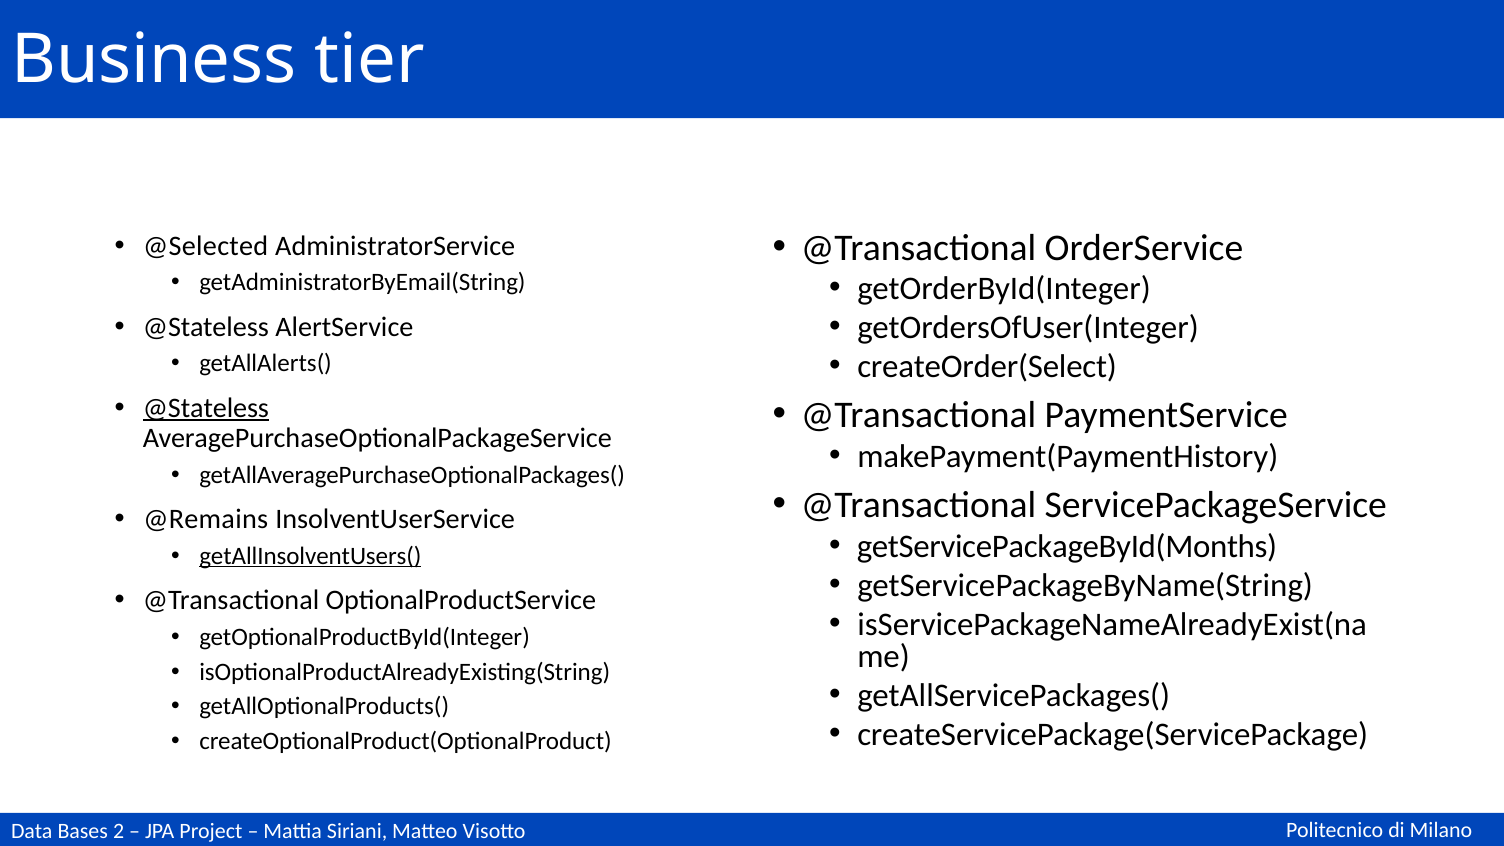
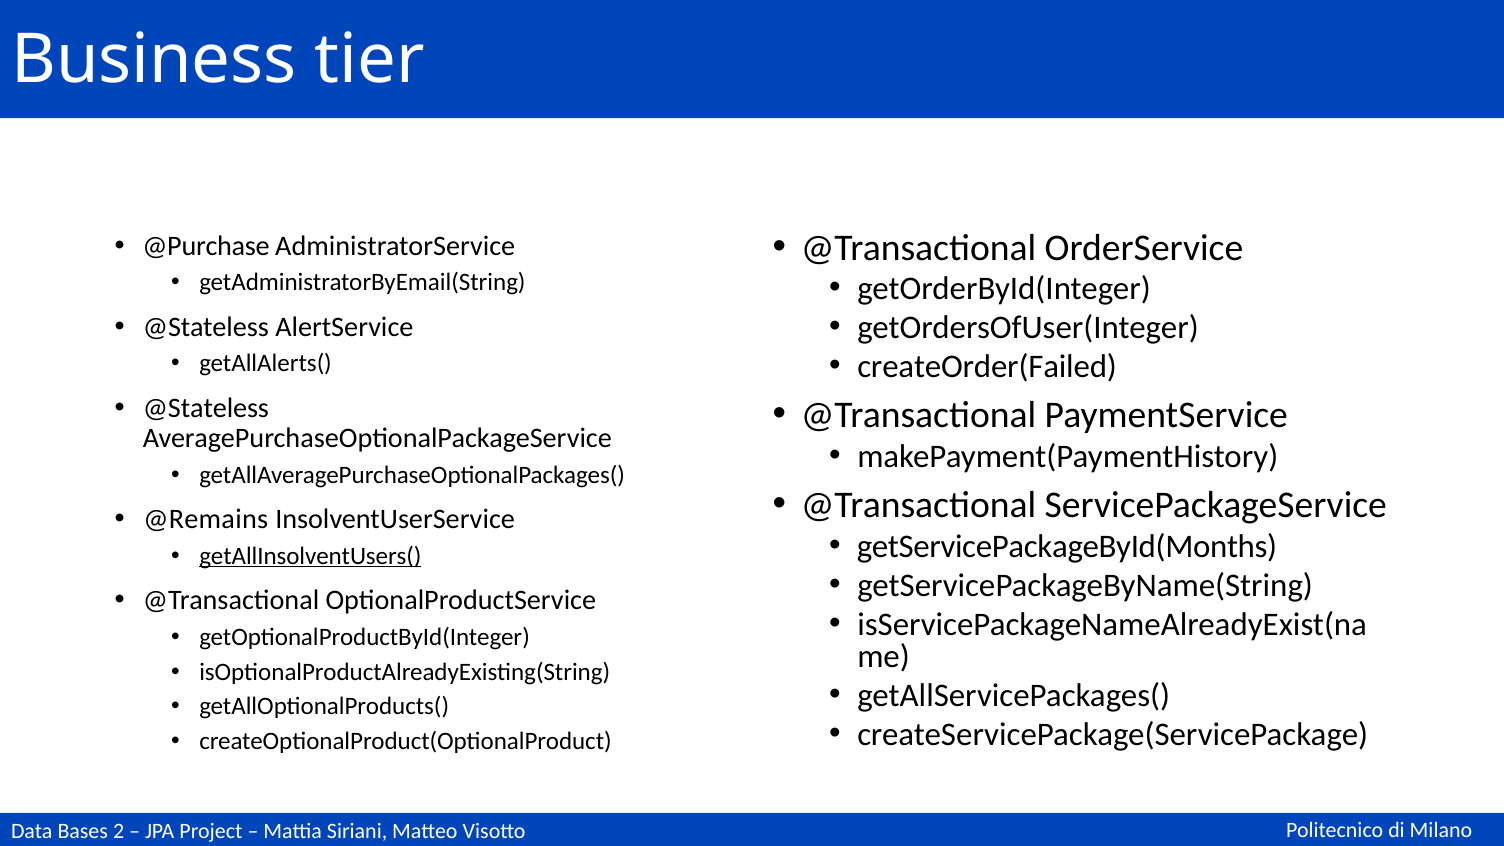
@Selected: @Selected -> @Purchase (206, 246)
createOrder(Select: createOrder(Select -> createOrder(Failed (987, 367)
@Stateless underline: present -> none (206, 408)
